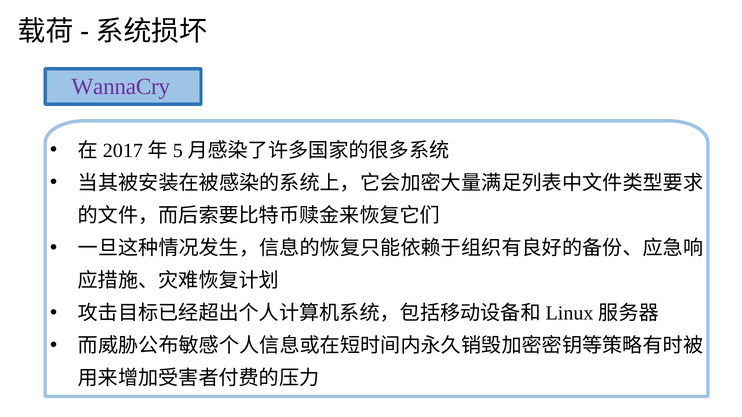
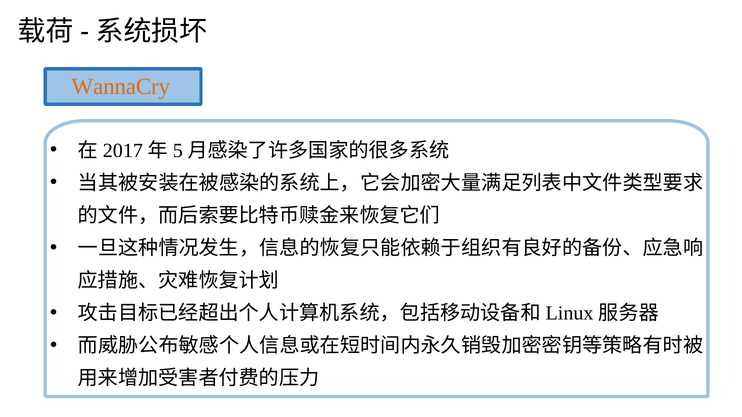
WannaCry colour: purple -> orange (121, 86)
